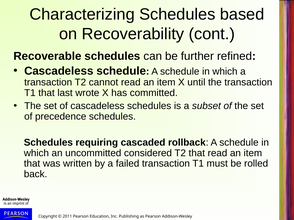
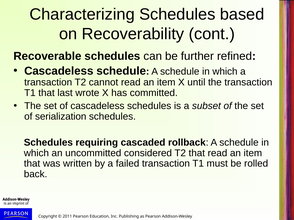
precedence: precedence -> serialization (61, 117)
